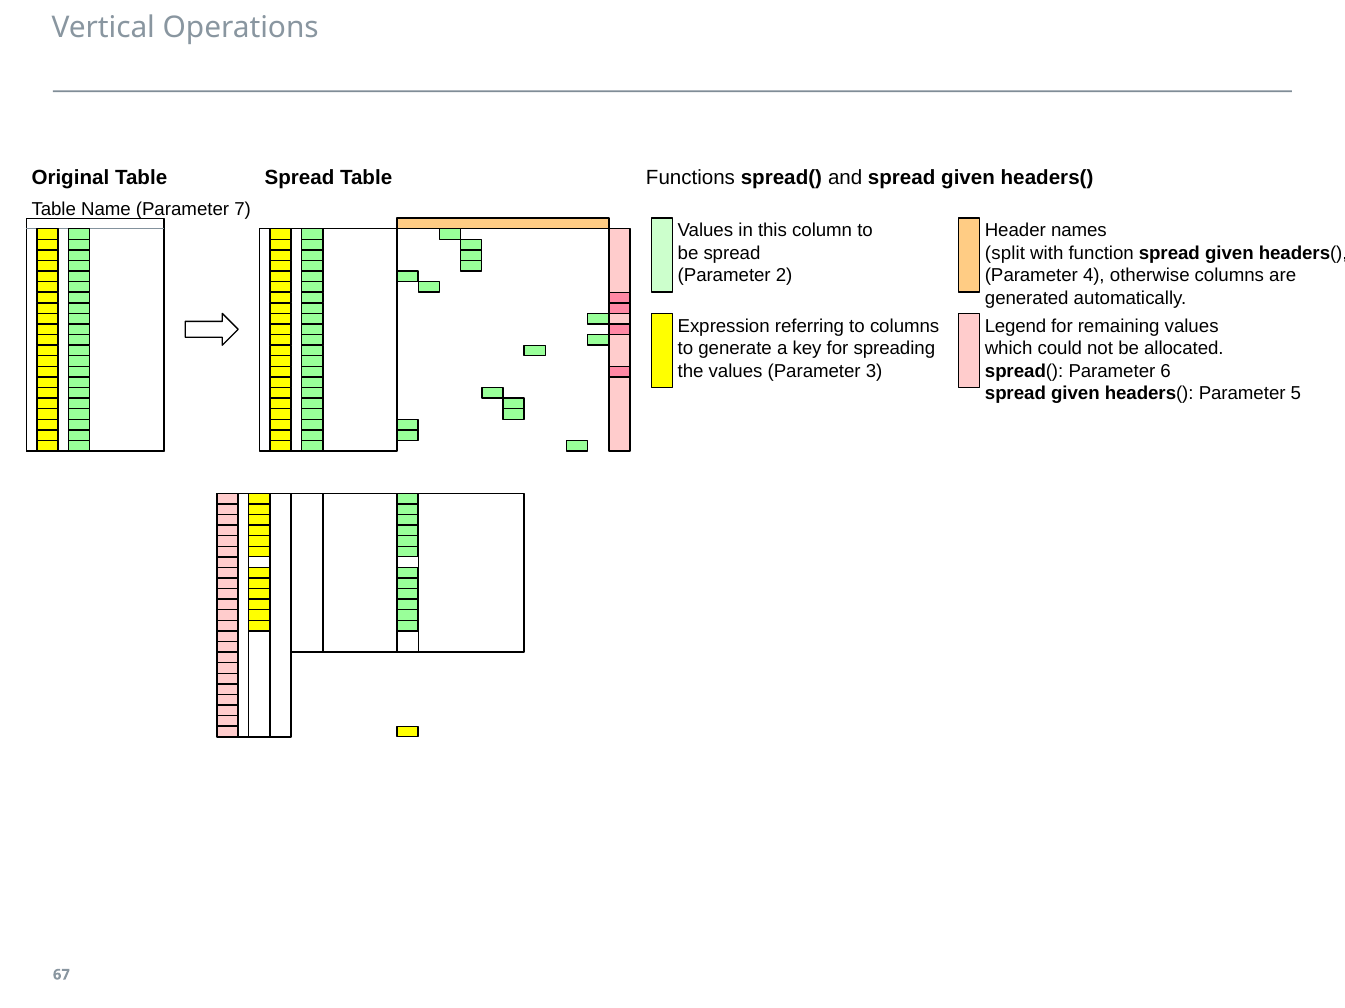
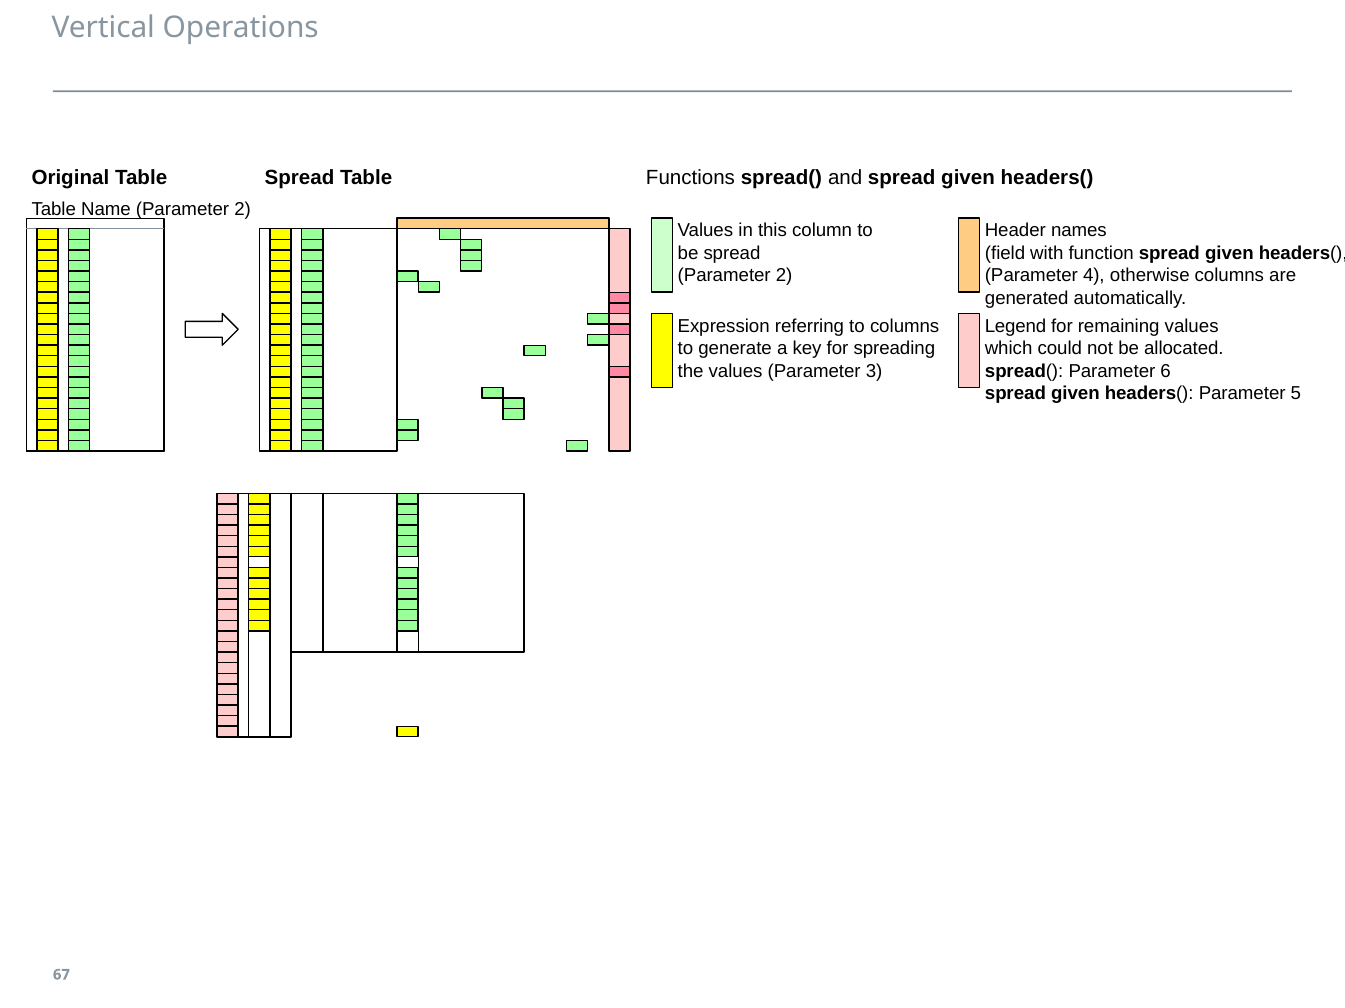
Name Parameter 7: 7 -> 2 (243, 209)
split: split -> field (1005, 253)
